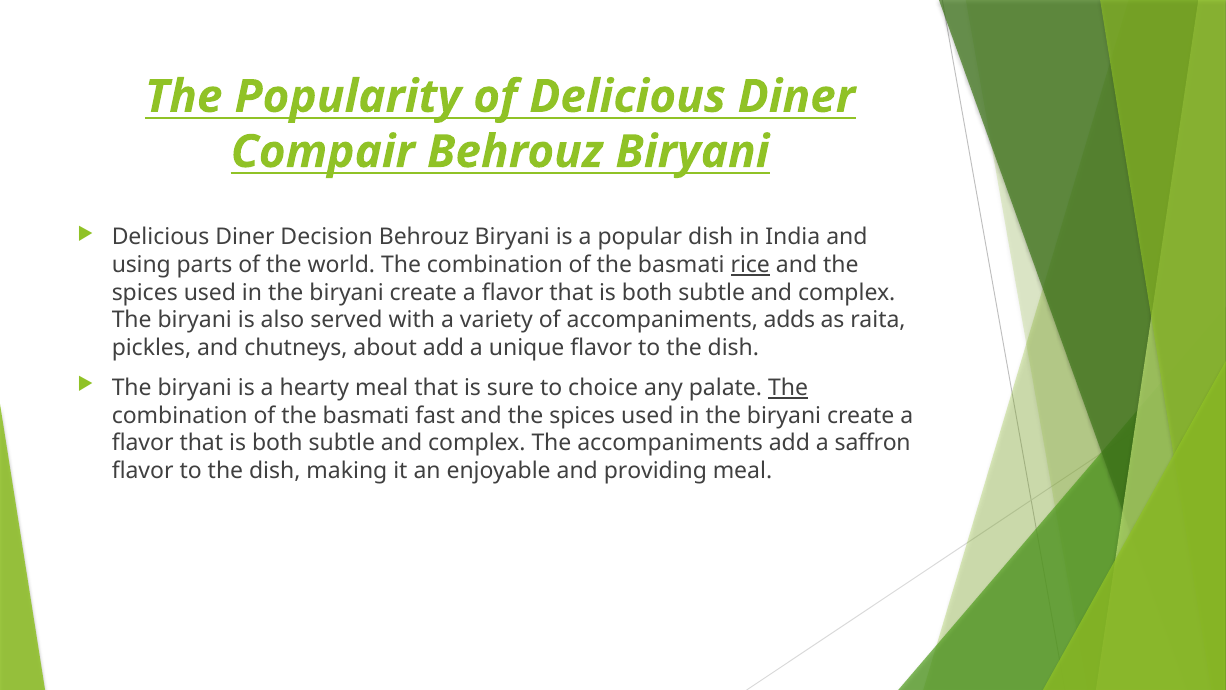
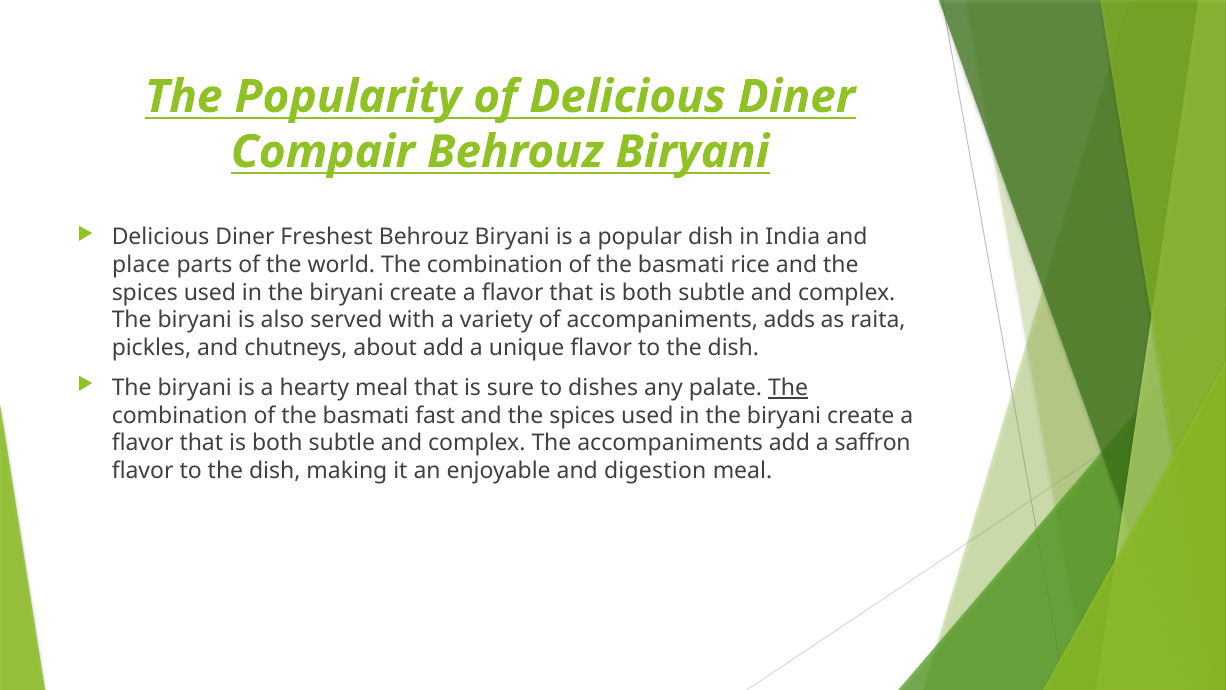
Decision: Decision -> Freshest (327, 237)
using: using -> place (141, 265)
rice underline: present -> none (750, 265)
choice: choice -> dishes (603, 388)
providing: providing -> digestion (655, 471)
